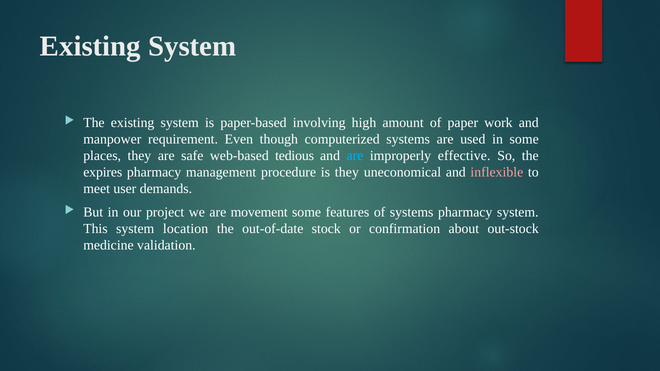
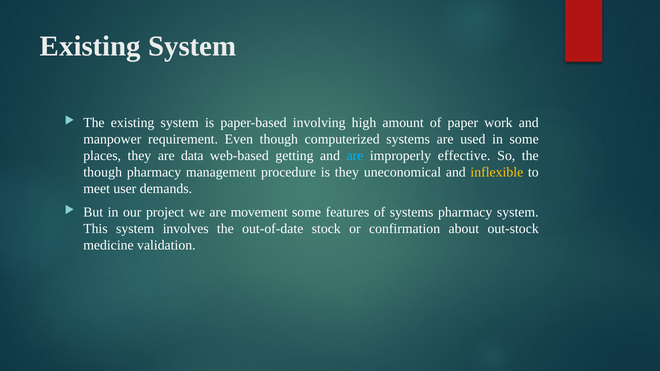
safe: safe -> data (192, 156)
tedious: tedious -> getting (294, 156)
expires: expires -> though (103, 172)
inflexible colour: pink -> yellow (497, 172)
location: location -> involves (186, 229)
